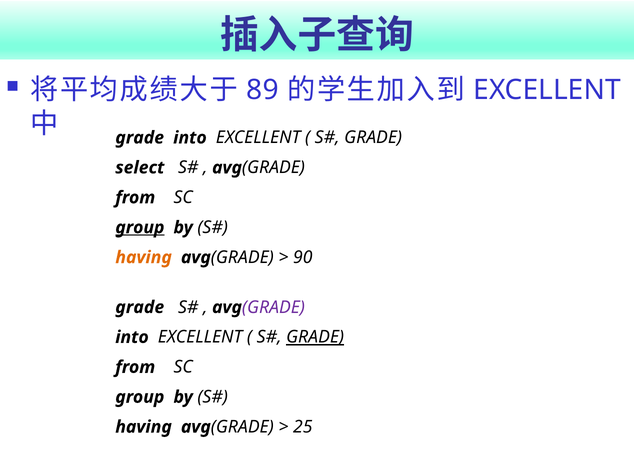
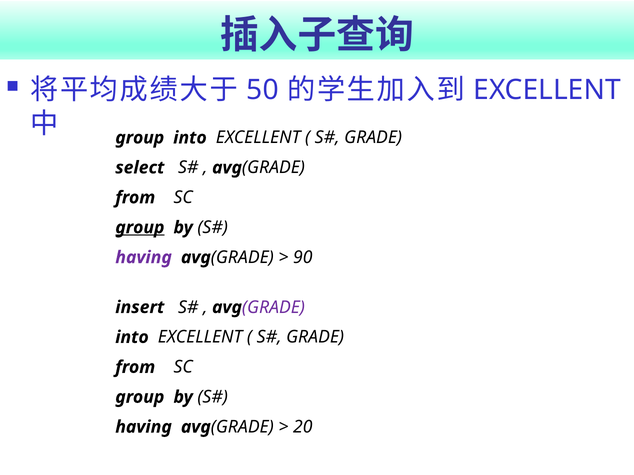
89: 89 -> 50 (263, 90)
grade: grade -> group (140, 138)
having colour: orange -> purple (144, 258)
grade: grade -> insert (140, 308)
GRADE underline: present -> none (315, 338)
25: 25 -> 20 (303, 427)
